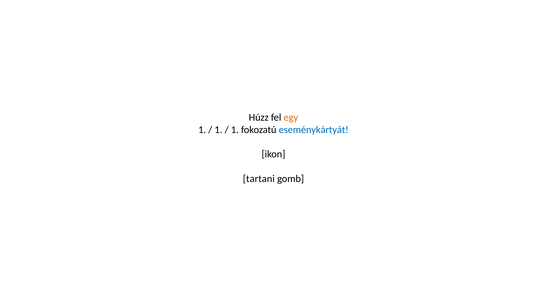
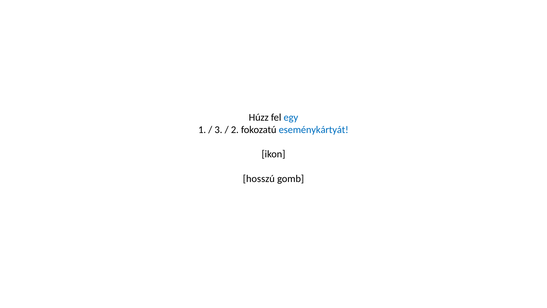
egy colour: orange -> blue (291, 117)
1: 1 -> 3 (218, 129)
1: 1 -> 2 (235, 129)
tartani: tartani -> hosszú (259, 179)
